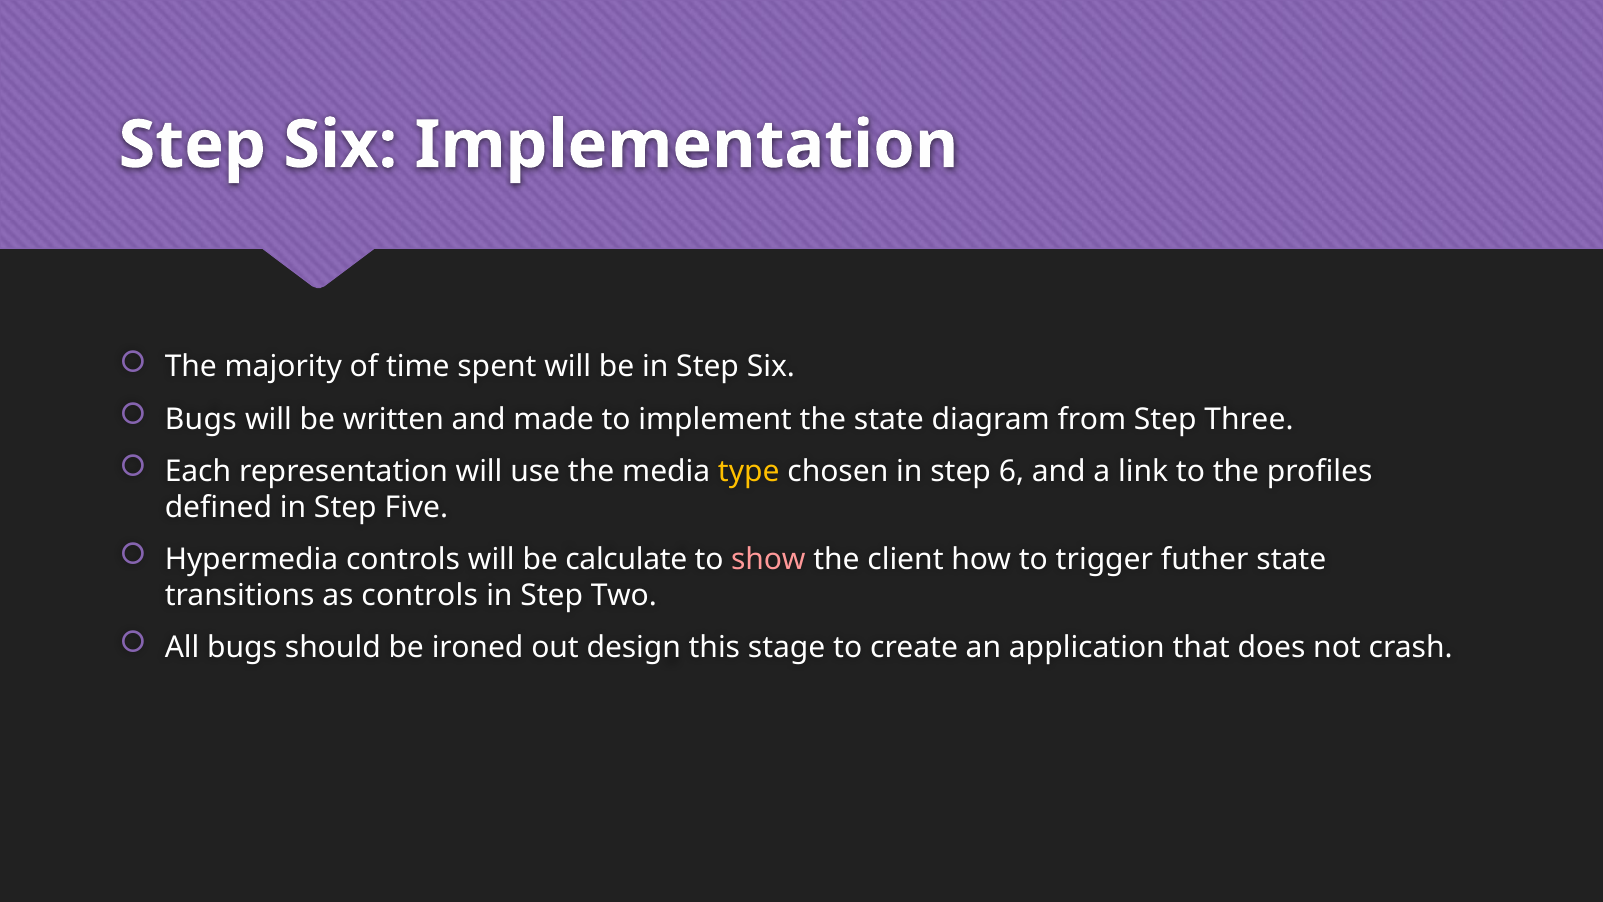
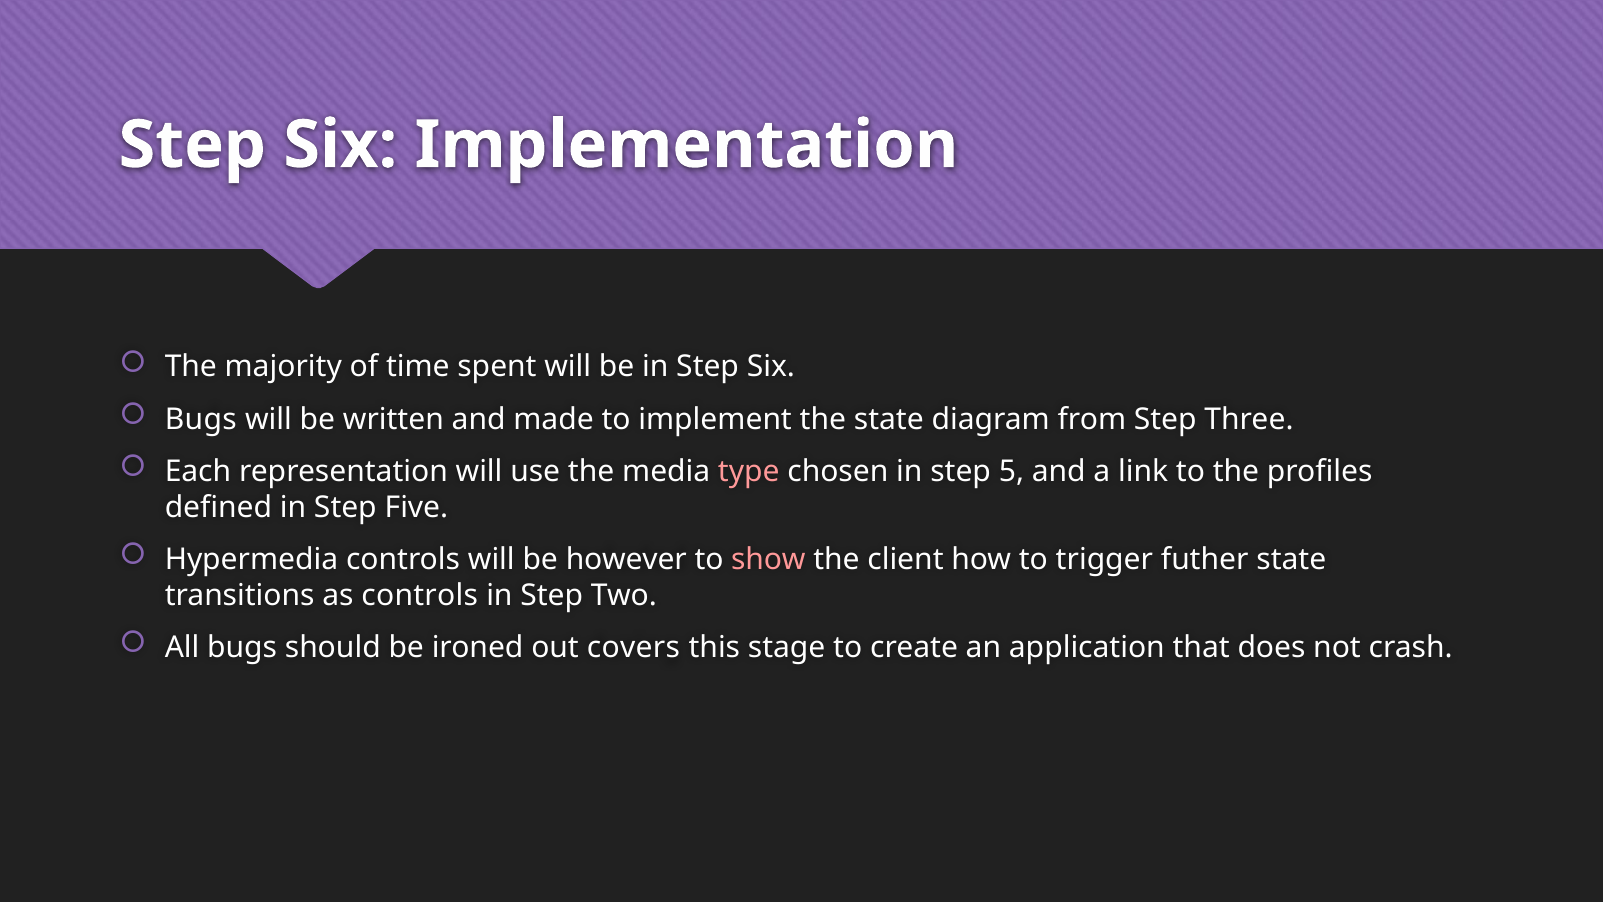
type colour: yellow -> pink (749, 471)
6: 6 -> 5 (1011, 471)
calculate: calculate -> however (626, 559)
design: design -> covers (634, 648)
